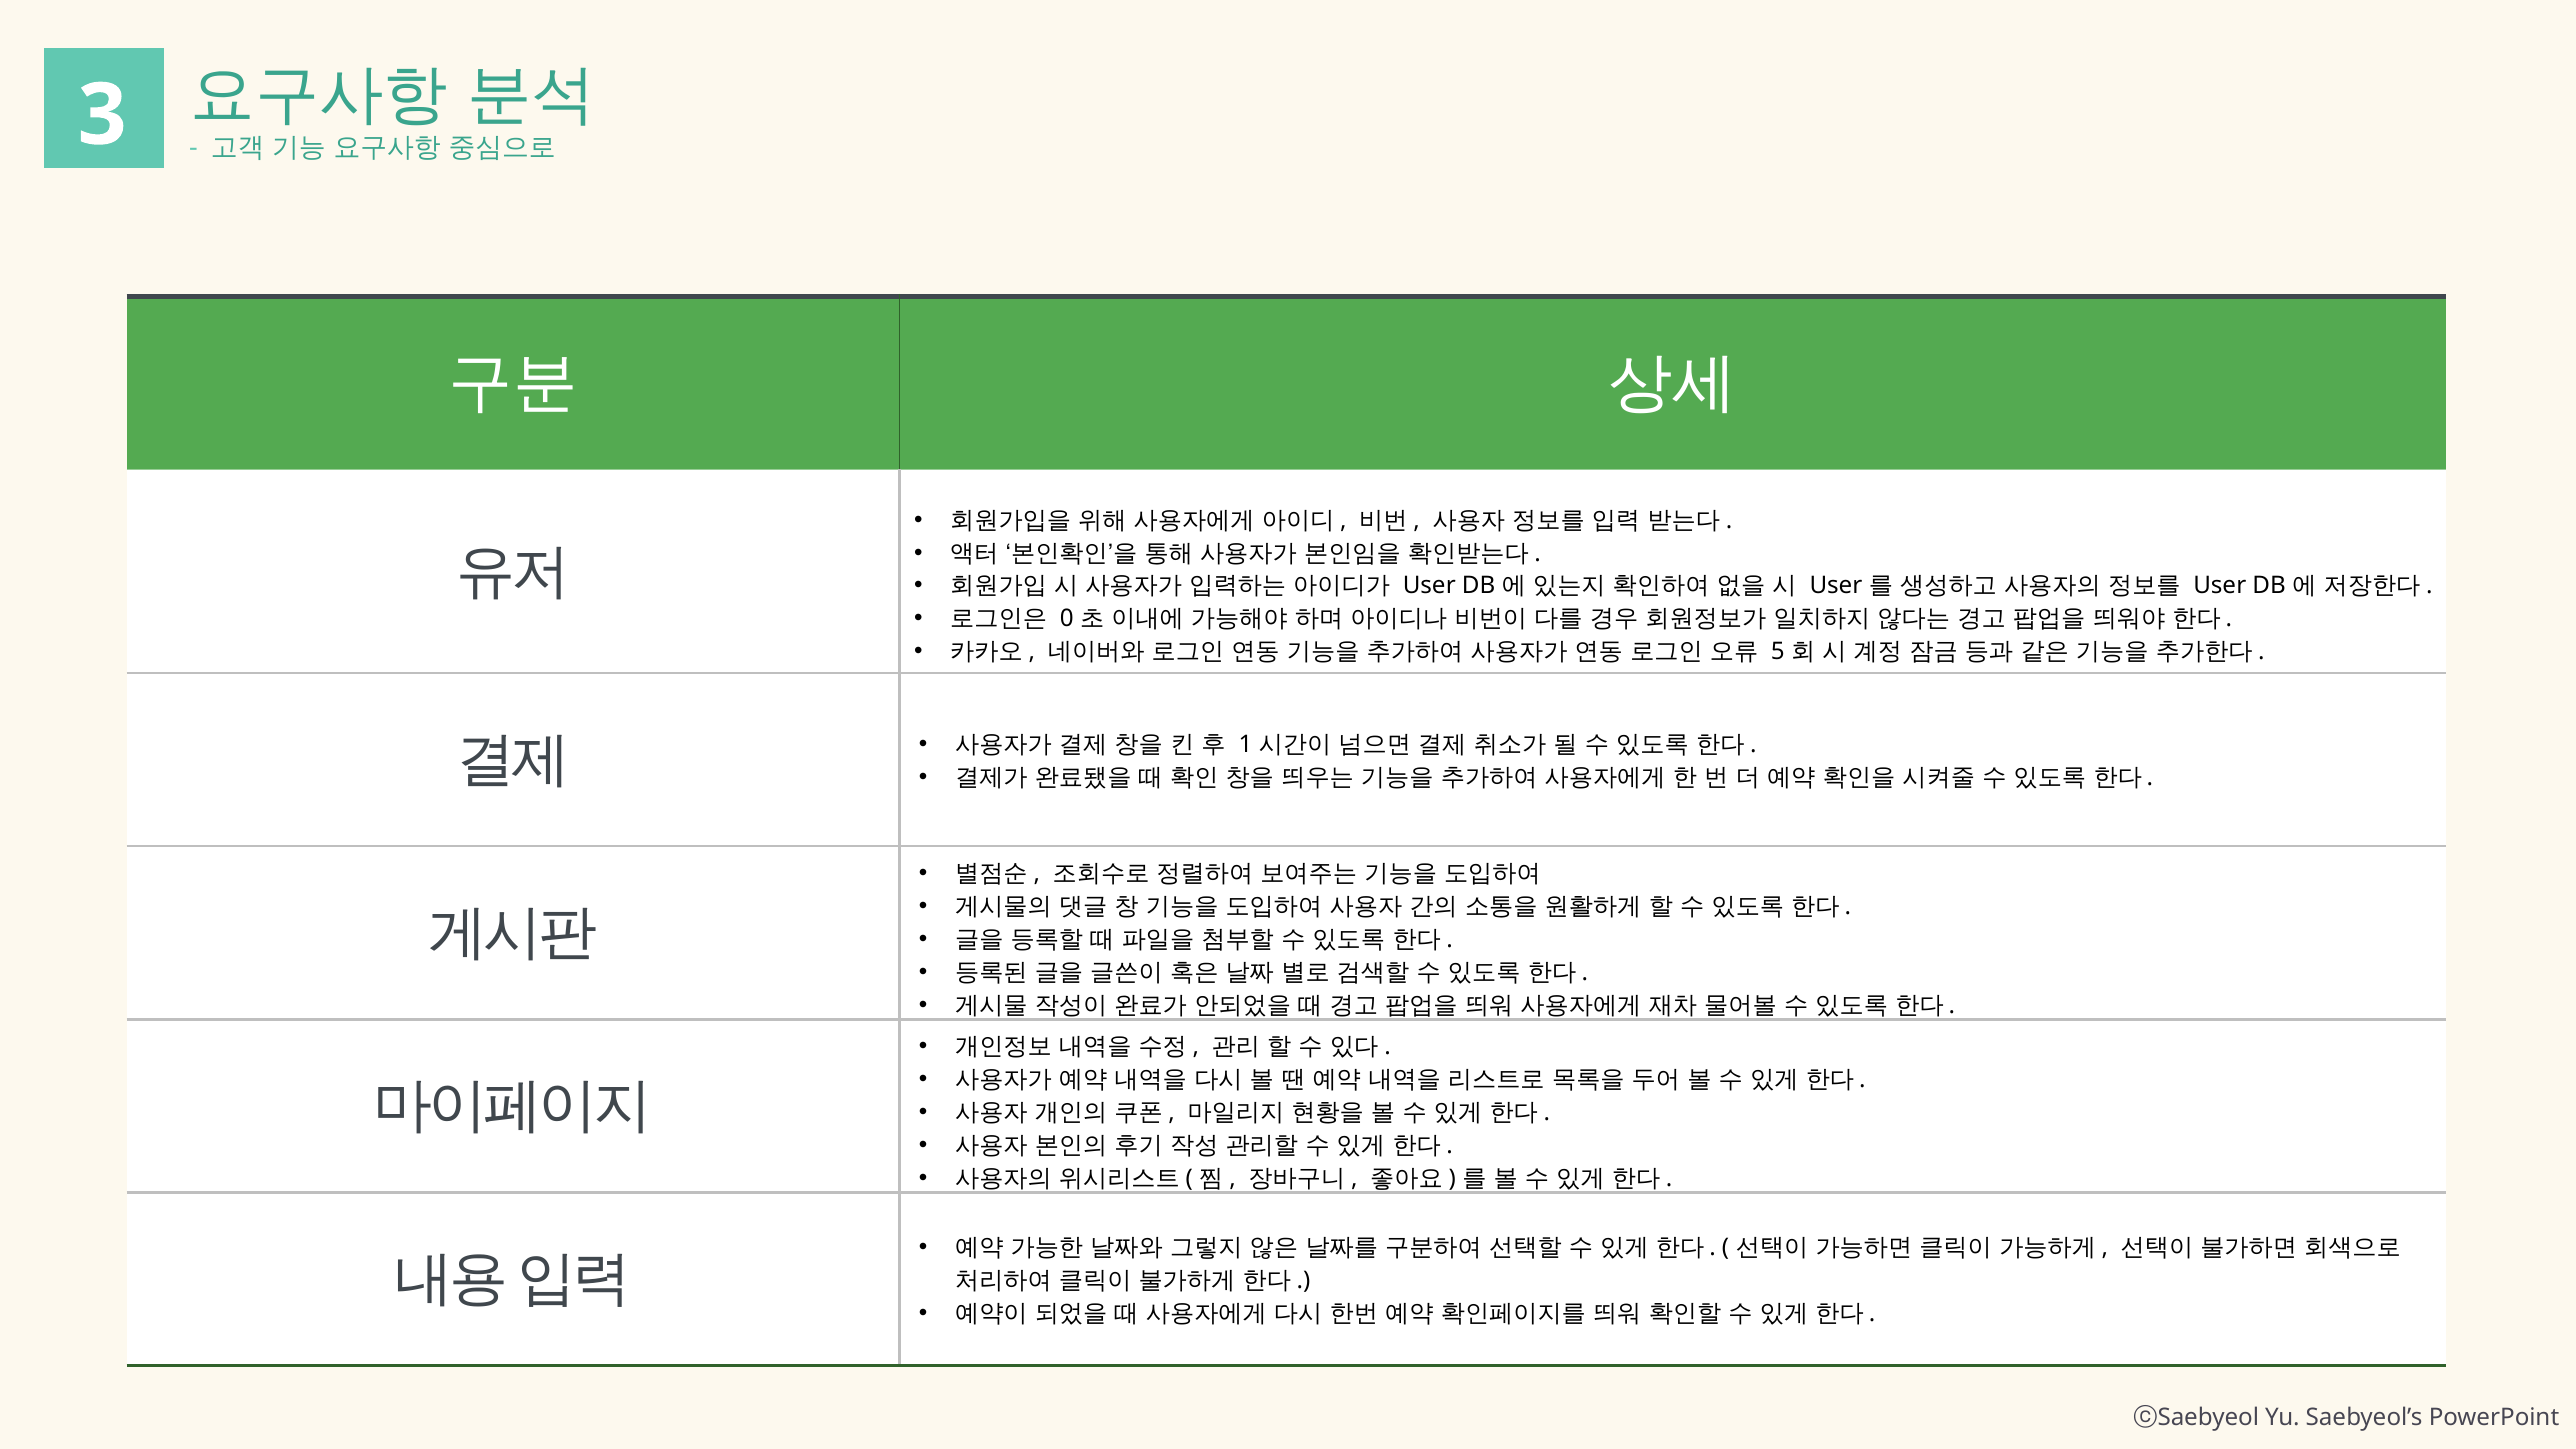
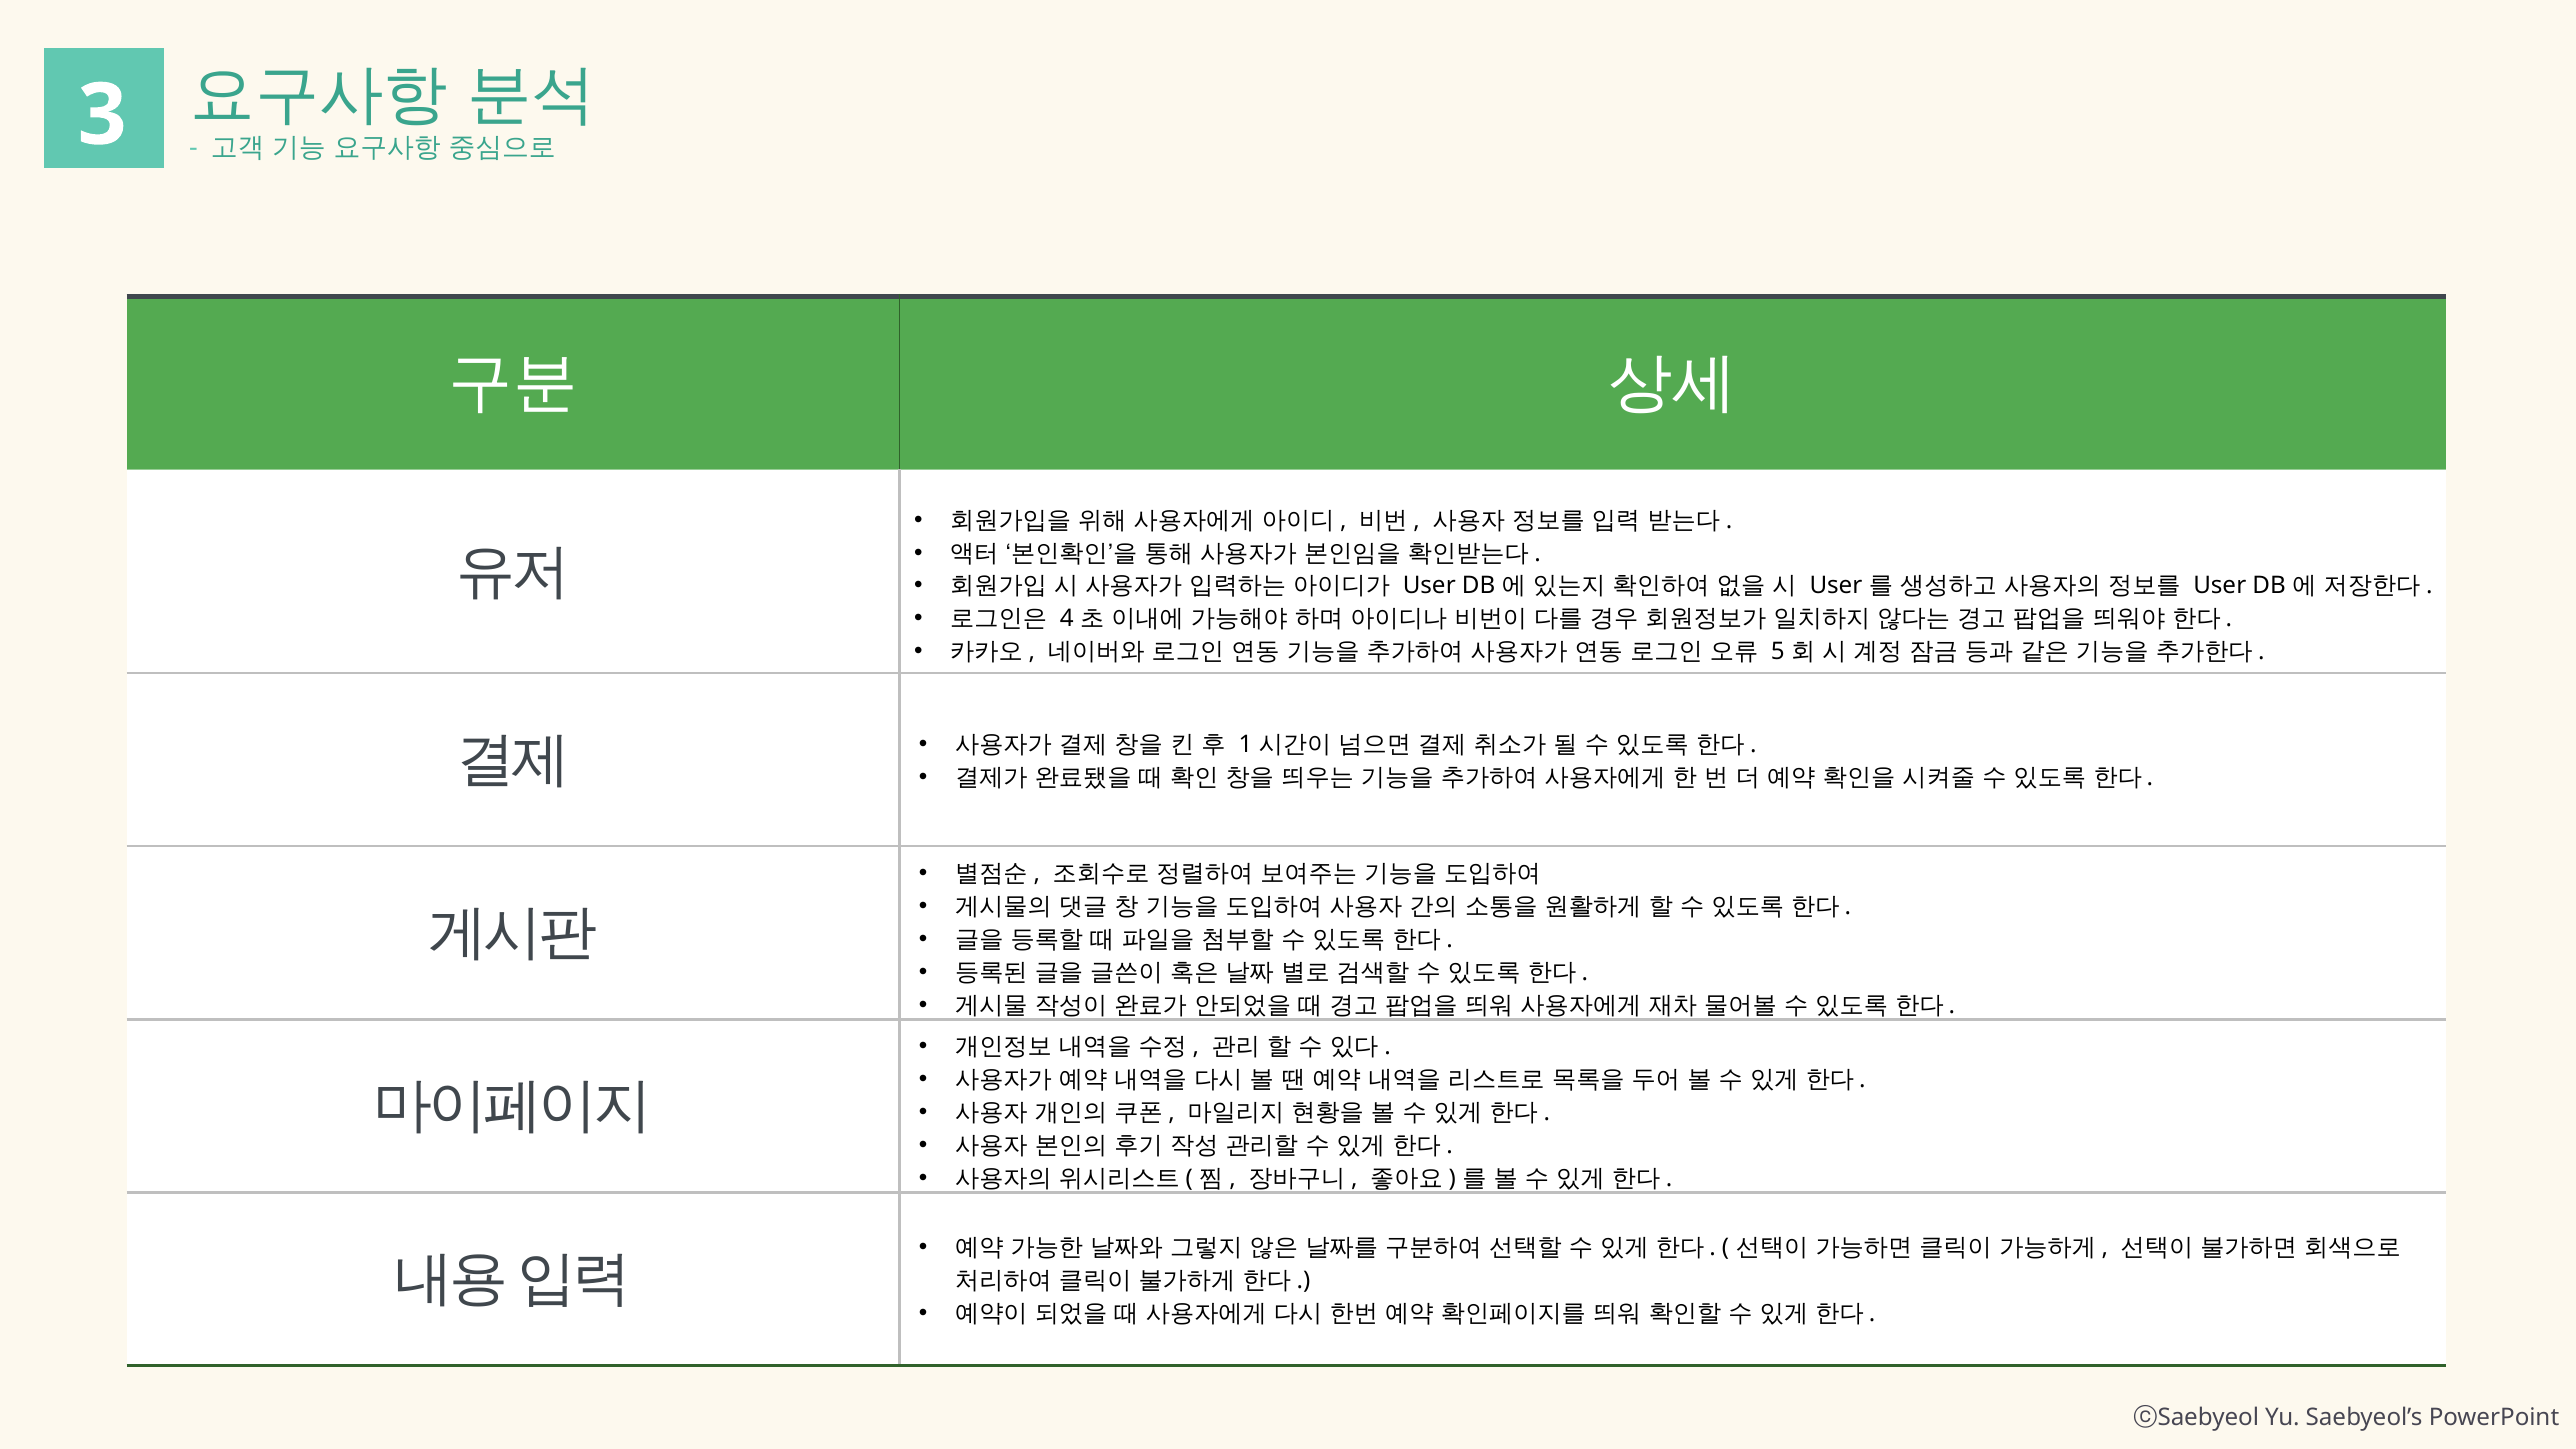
0: 0 -> 4 (1067, 619)
